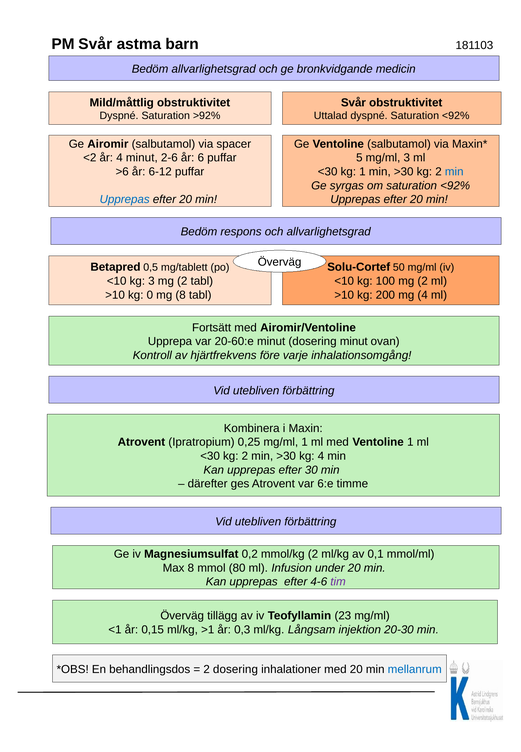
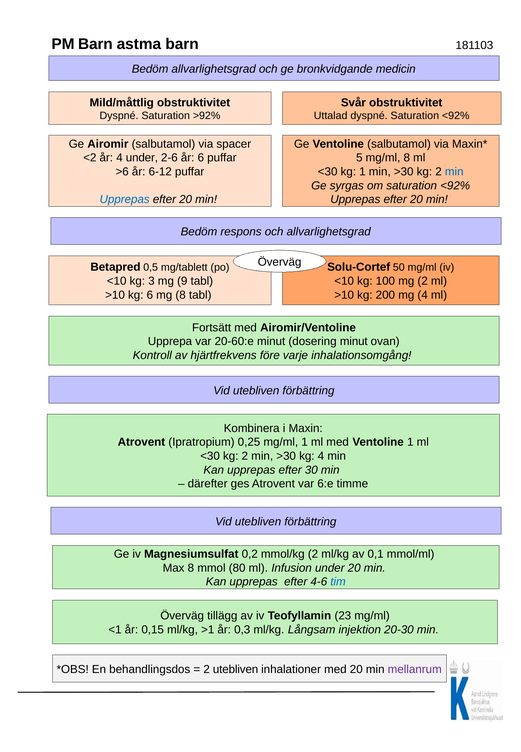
PM Svår: Svår -> Barn (95, 44)
4 minut: minut -> under (142, 158)
mg/ml 3: 3 -> 8 (407, 158)
3 mg 2: 2 -> 9 (182, 281)
kg 0: 0 -> 6 (150, 295)
tim colour: purple -> blue (338, 582)
2 dosering: dosering -> utebliven (236, 670)
mellanrum colour: blue -> purple (415, 670)
